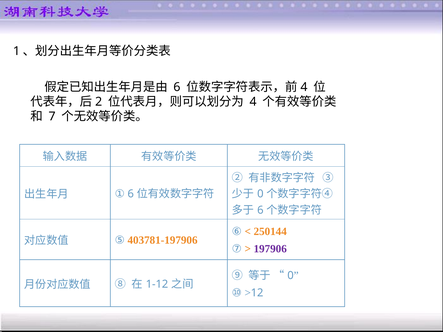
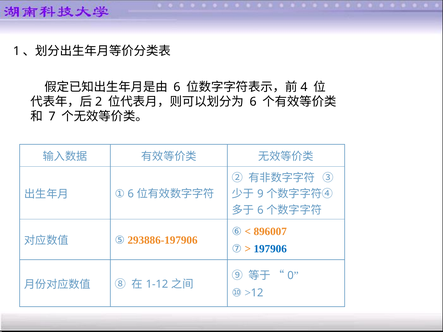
4: 4 -> 6 (253, 102)
0: 0 -> 9 (260, 194)
250144: 250144 -> 896007 (270, 232)
403781-197906: 403781-197906 -> 293886-197906 (163, 240)
197906 colour: purple -> blue (270, 249)
